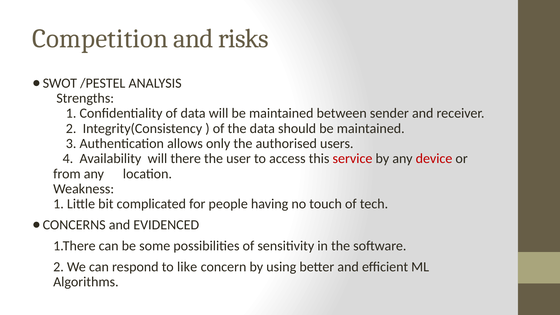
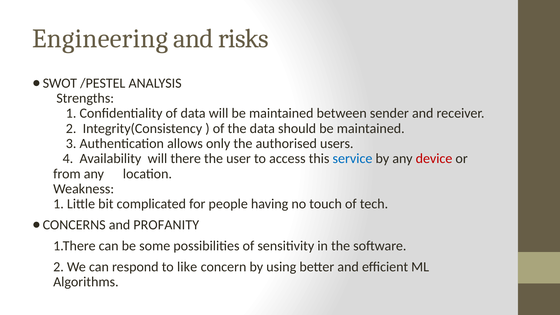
Competition: Competition -> Engineering (100, 39)
service colour: red -> blue (352, 159)
EVIDENCED: EVIDENCED -> PROFANITY (166, 225)
